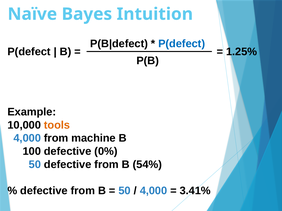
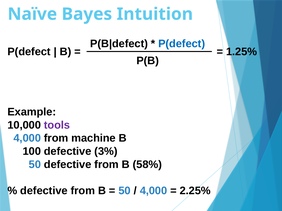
tools colour: orange -> purple (57, 125)
0%: 0% -> 3% (106, 152)
54%: 54% -> 58% (147, 165)
3.41%: 3.41% -> 2.25% (195, 191)
